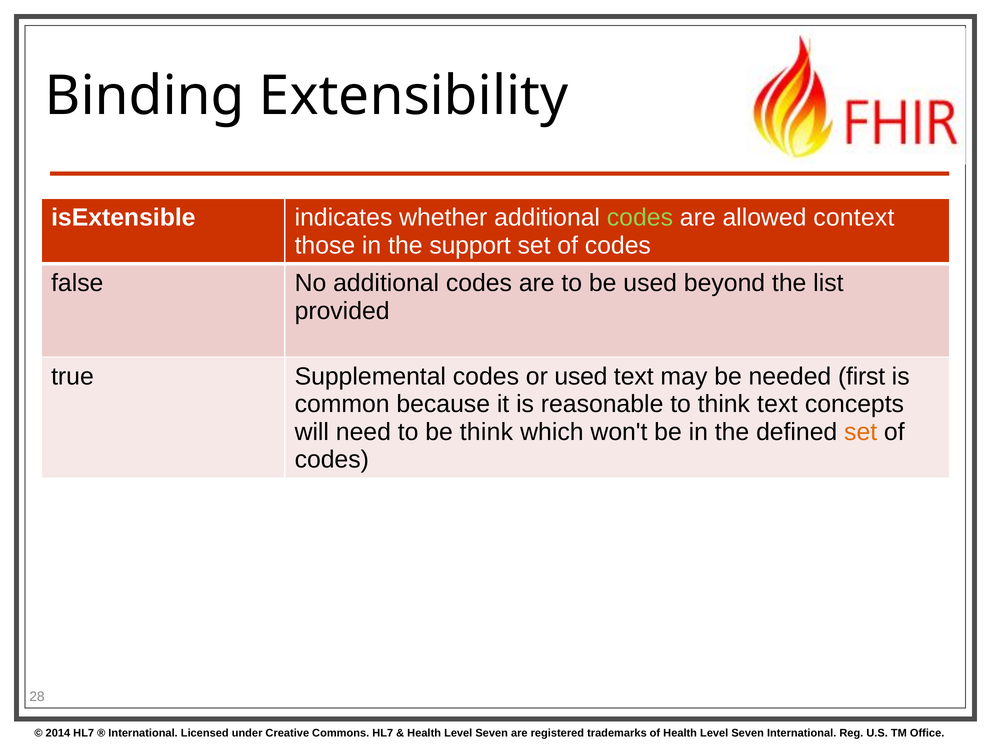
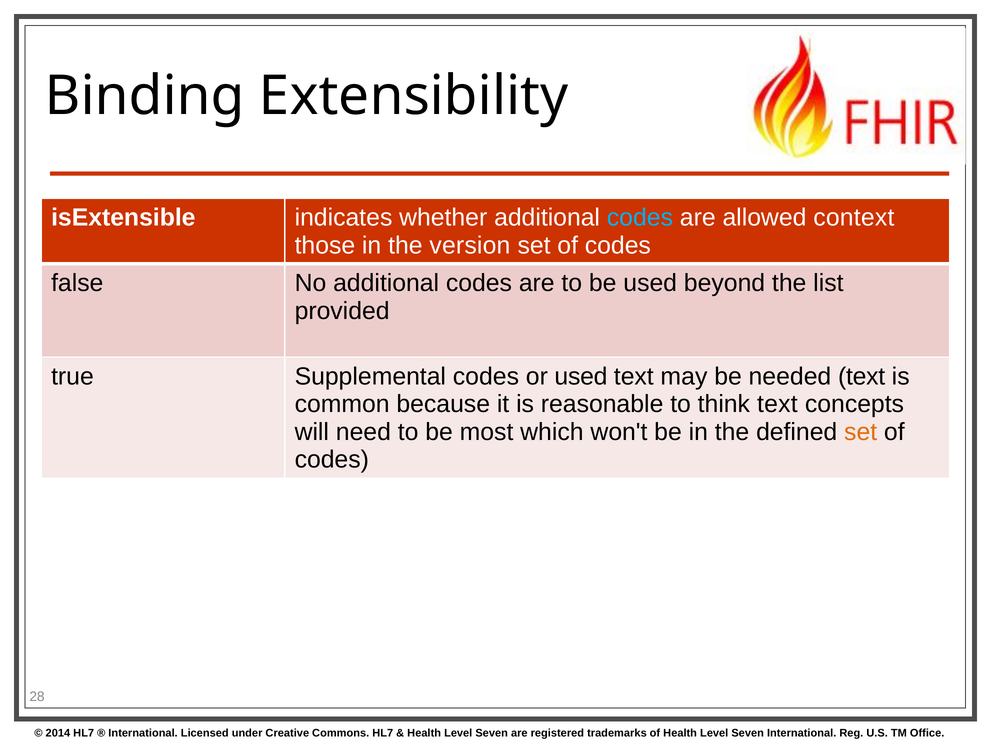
codes colour: light green -> light blue (640, 217)
support: support -> version (470, 245)
needed first: first -> text (862, 376)
be think: think -> most (487, 432)
